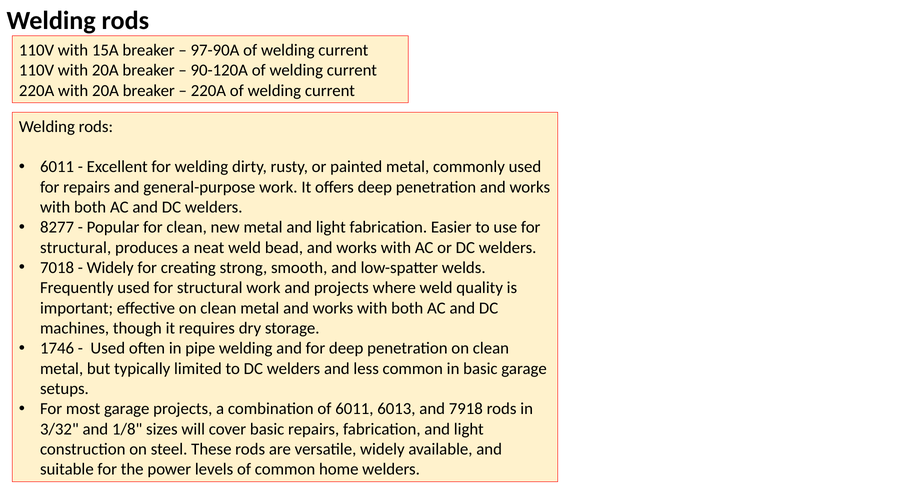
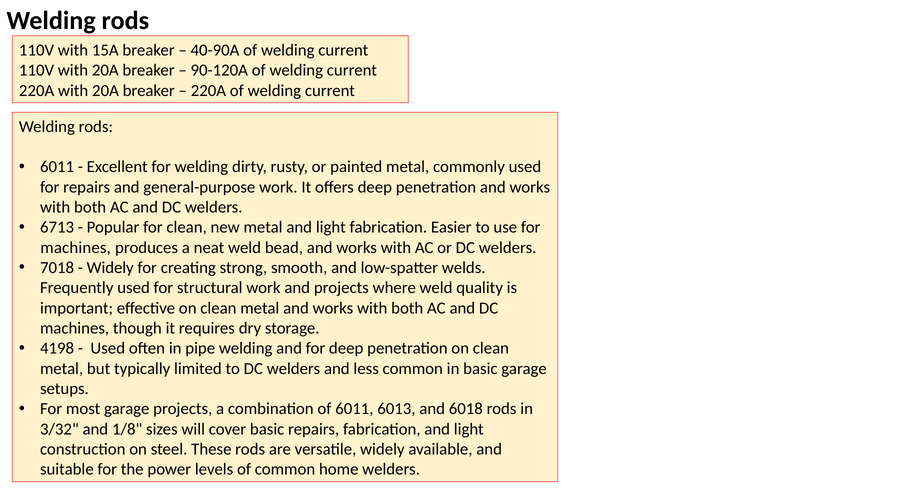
97-90A: 97-90A -> 40-90A (215, 50)
8277: 8277 -> 6713 (57, 228)
structural: structural -> machines (76, 248)
1746: 1746 -> 4198 (57, 349)
7918: 7918 -> 6018 (466, 409)
